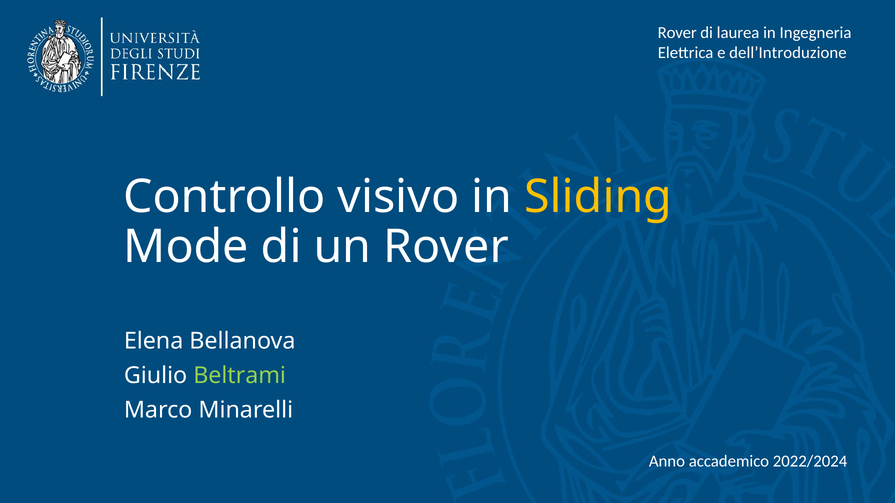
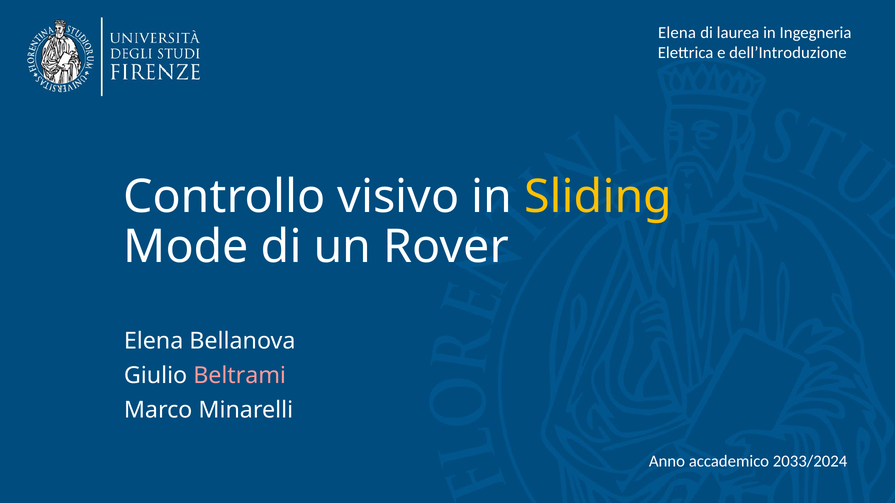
Rover: Rover -> Elena (677, 33)
Beltrami colour: light green -> pink (240, 376)
2022/2024: 2022/2024 -> 2033/2024 (810, 462)
